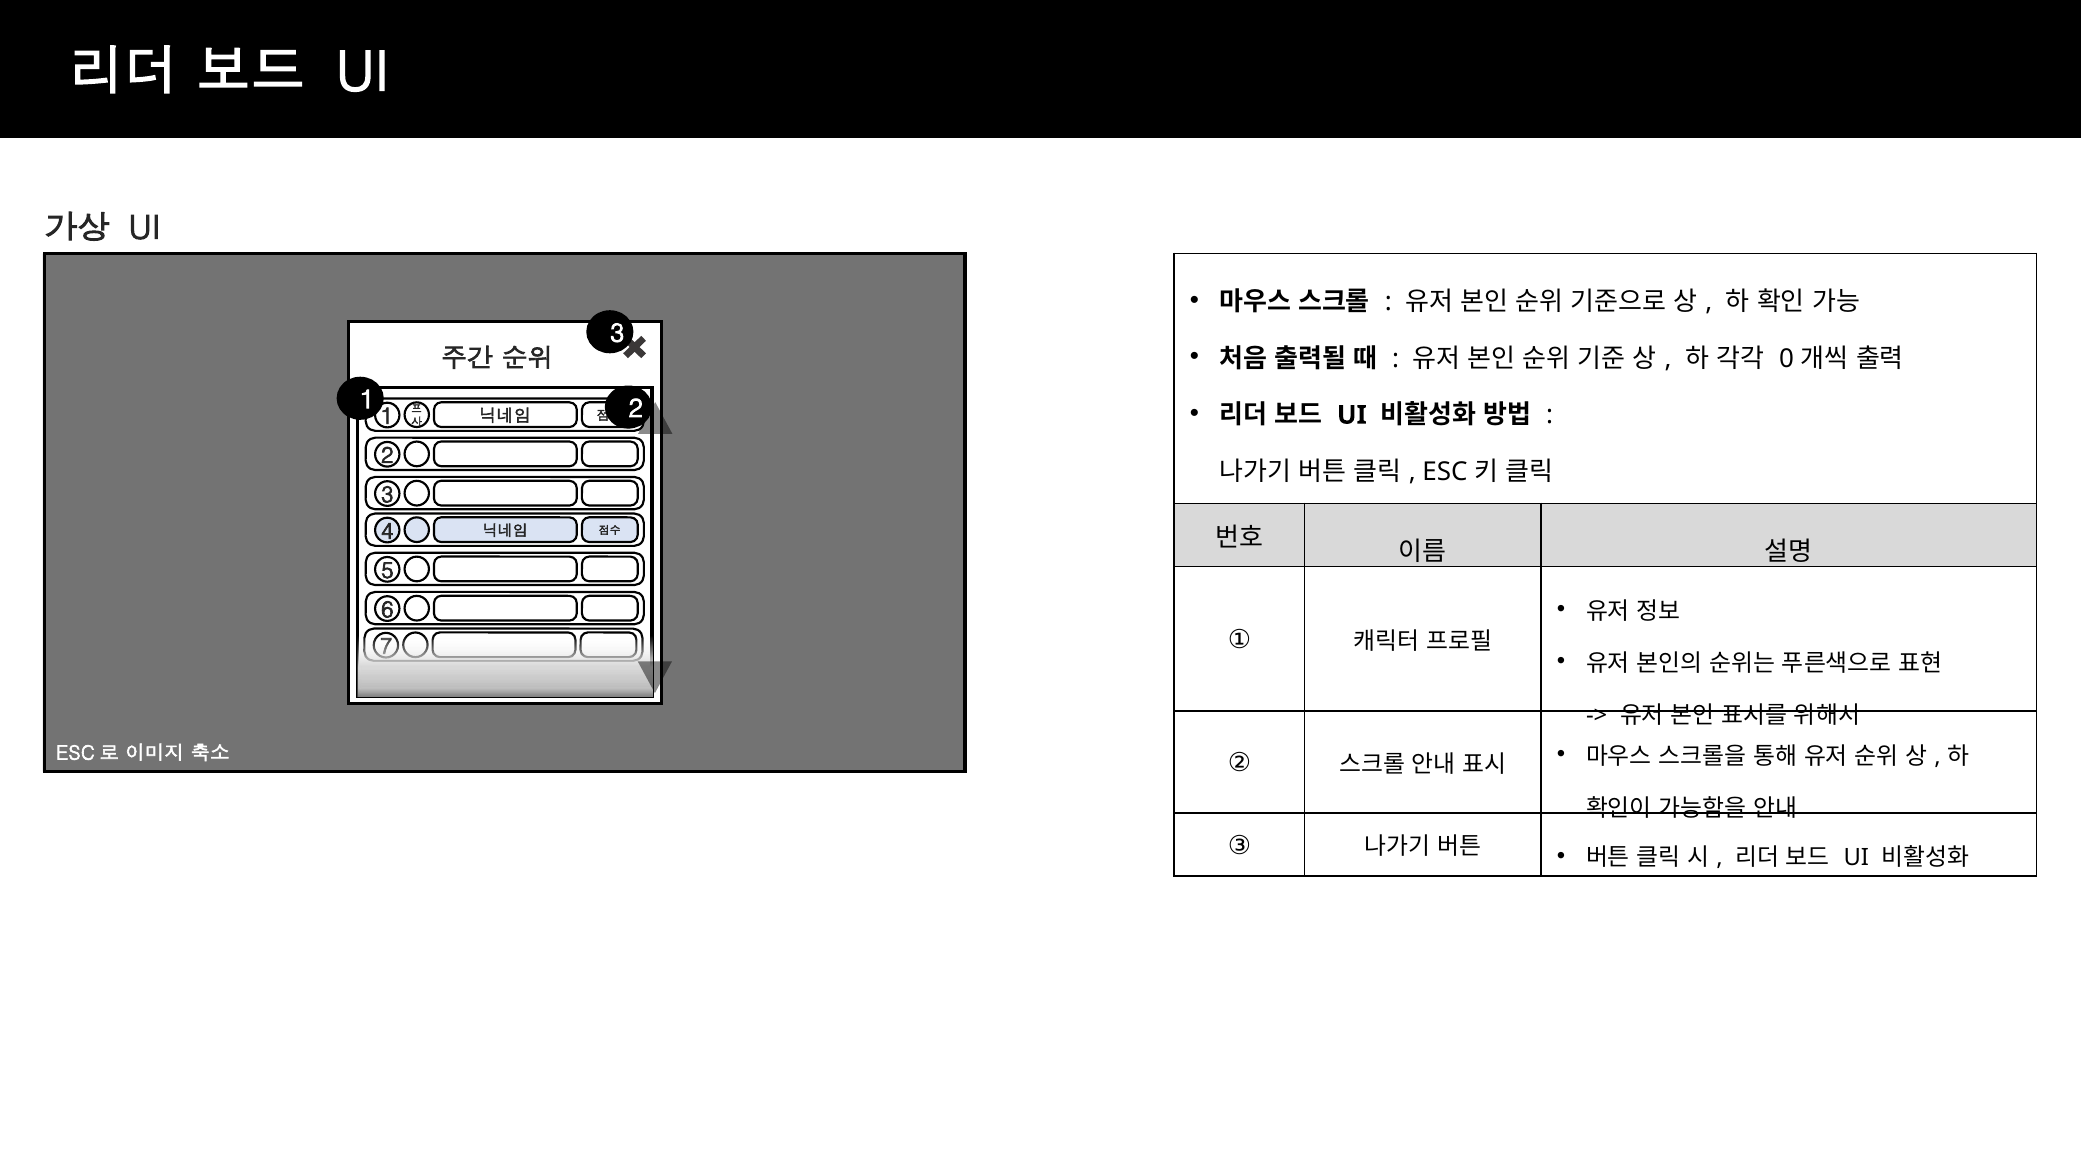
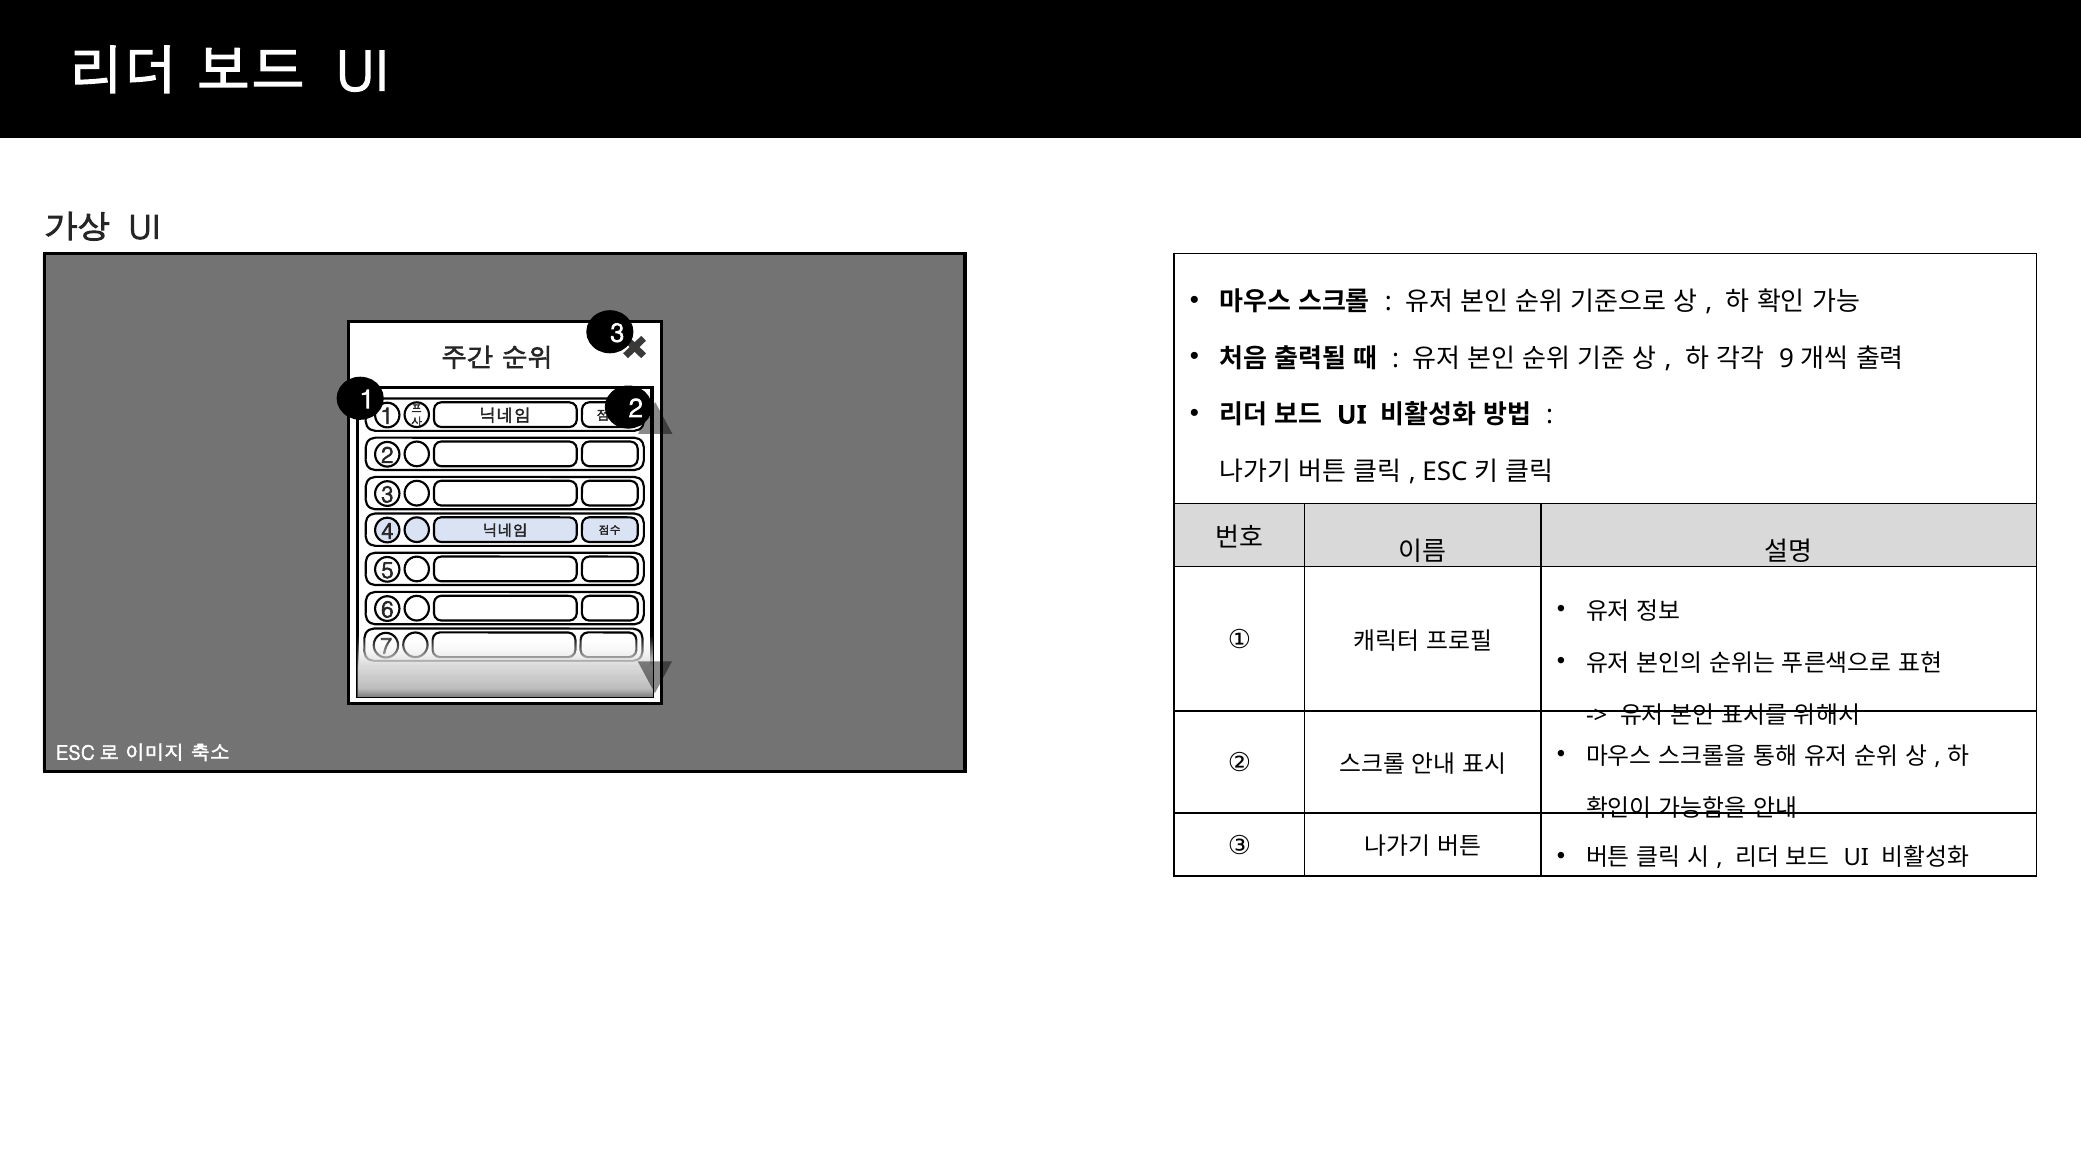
0: 0 -> 9 (1787, 358)
